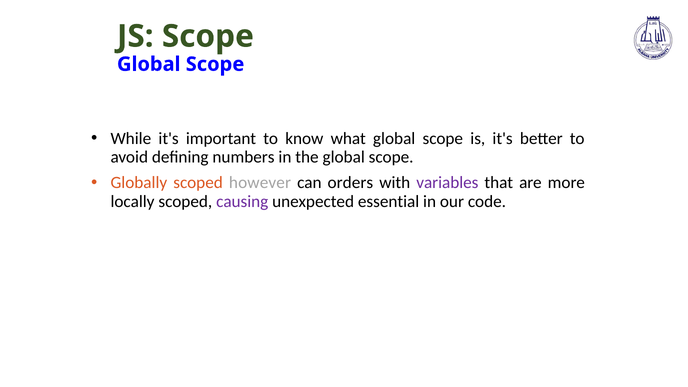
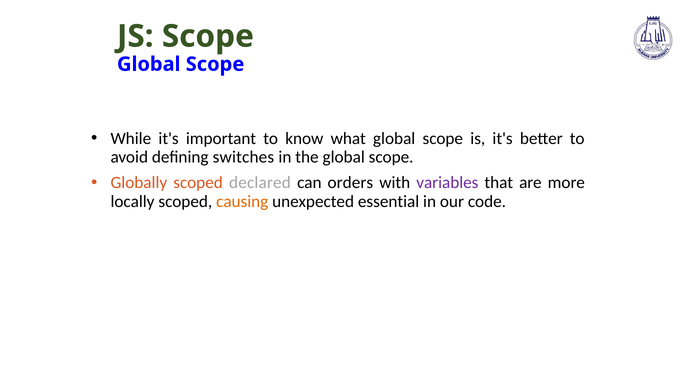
numbers: numbers -> switches (243, 157)
however: however -> declared (260, 183)
causing colour: purple -> orange (242, 201)
